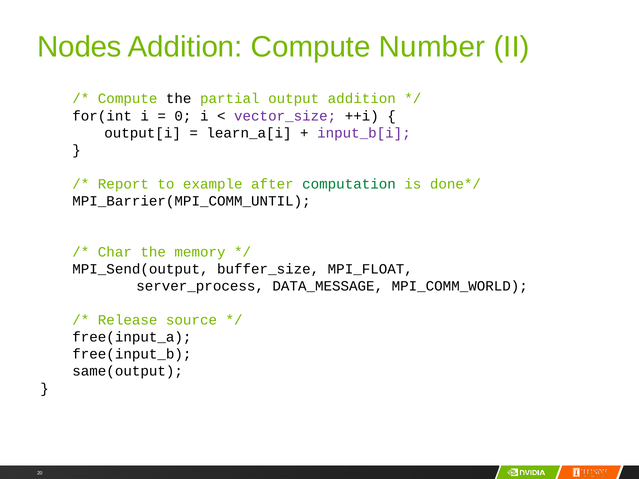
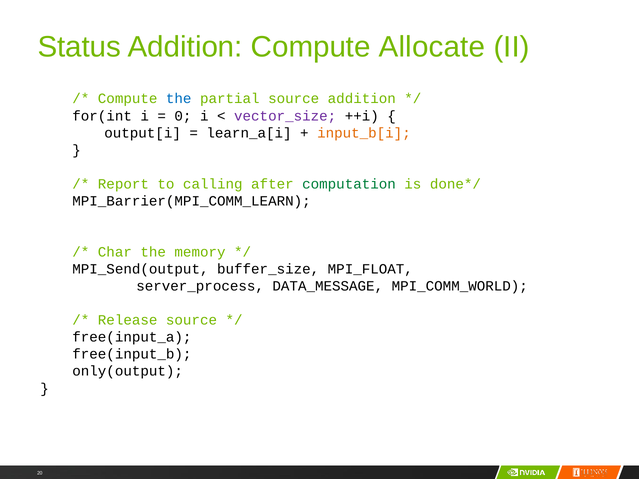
Nodes: Nodes -> Status (79, 47)
Number: Number -> Allocate (432, 47)
the colour: black -> blue (179, 99)
partial output: output -> source (294, 99)
input_b[i colour: purple -> orange (364, 133)
example: example -> calling (213, 184)
MPI_Barrier(MPI_COMM_UNTIL: MPI_Barrier(MPI_COMM_UNTIL -> MPI_Barrier(MPI_COMM_LEARN (192, 201)
same(output: same(output -> only(output (128, 372)
